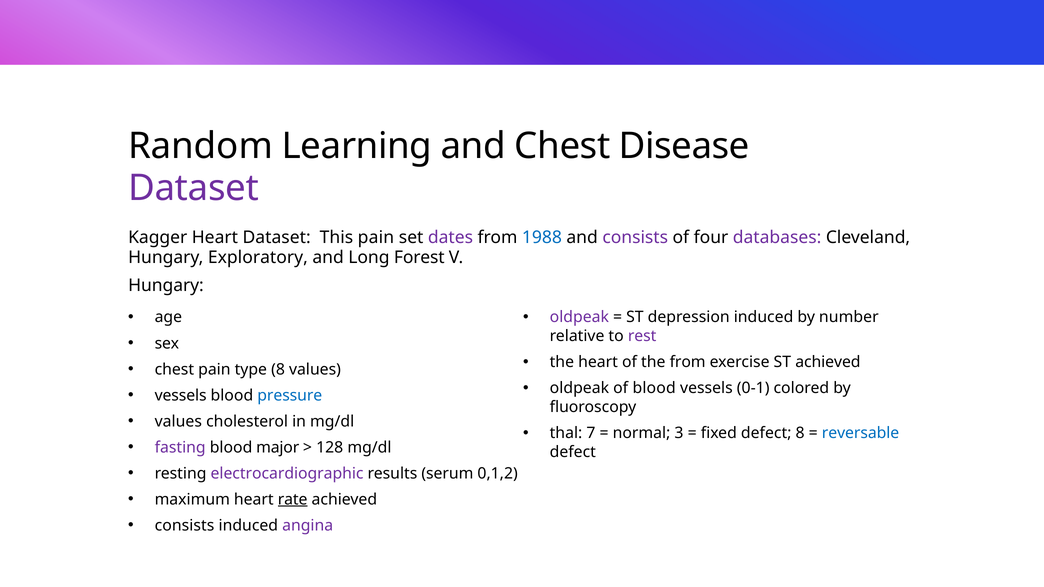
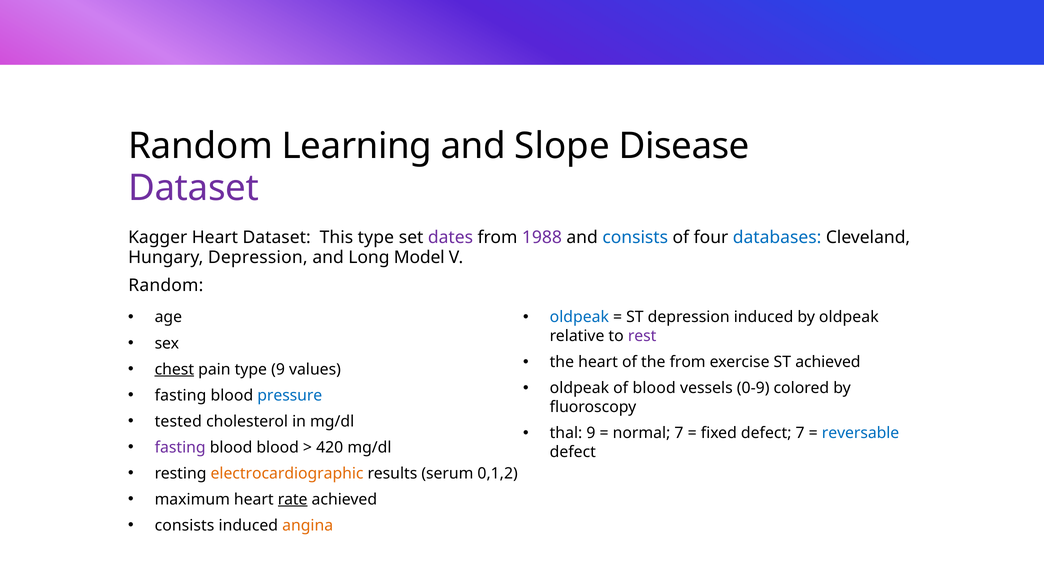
and Chest: Chest -> Slope (562, 146)
This pain: pain -> type (376, 238)
1988 colour: blue -> purple (542, 238)
consists colour: purple -> blue (635, 238)
databases colour: purple -> blue (777, 238)
Hungary Exploratory: Exploratory -> Depression (258, 258)
Forest: Forest -> Model (419, 258)
Hungary: Hungary -> Random (166, 286)
oldpeak colour: purple -> blue (579, 317)
by number: number -> oldpeak (849, 317)
chest underline: none -> present (174, 369)
type 8: 8 -> 9 (278, 369)
0-1: 0-1 -> 0-9 (753, 388)
vessels: vessels -> fasting (181, 395)
values: values -> tested (178, 421)
thal 7: 7 -> 9 (591, 433)
normal 3: 3 -> 7 (679, 433)
defect 8: 8 -> 7 (800, 433)
blood major: major -> blood (278, 448)
128: 128 -> 420 (330, 448)
electrocardiographic colour: purple -> orange (287, 474)
angina colour: purple -> orange (308, 526)
